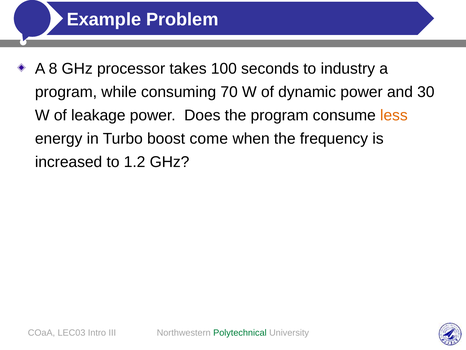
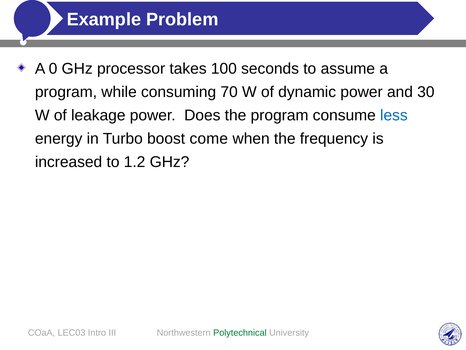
8: 8 -> 0 (53, 69)
industry: industry -> assume (348, 69)
less colour: orange -> blue (394, 115)
